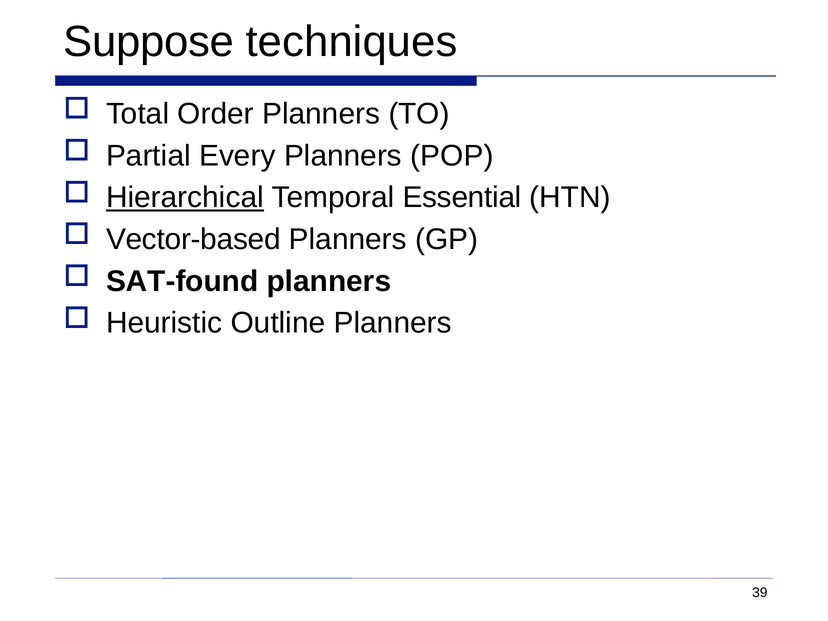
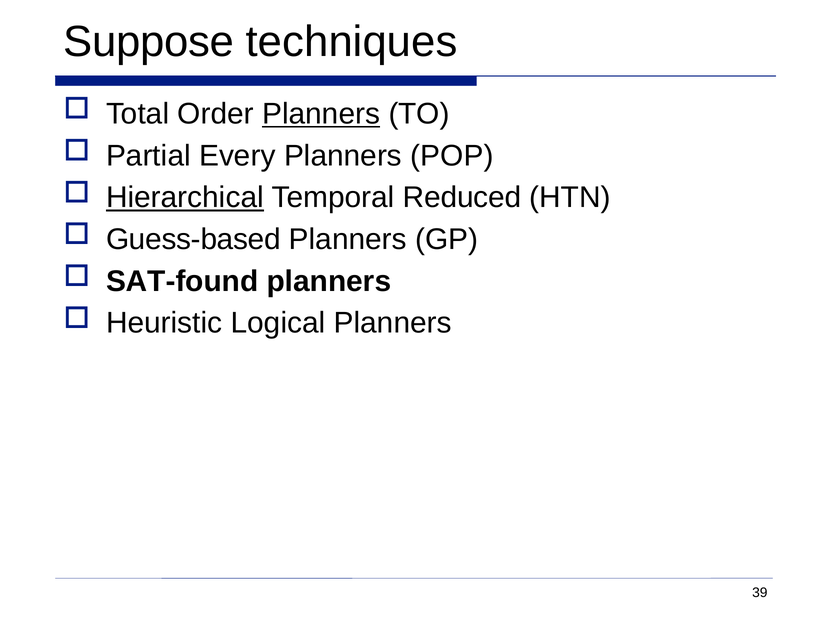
Planners underline: none -> present (321, 114)
Essential: Essential -> Reduced (462, 198)
Vector-based: Vector-based -> Guess-based (193, 239)
Outline: Outline -> Logical (278, 323)
